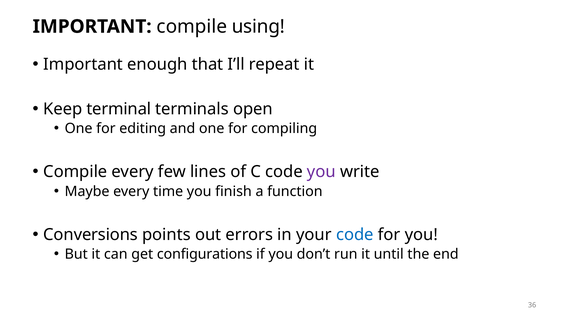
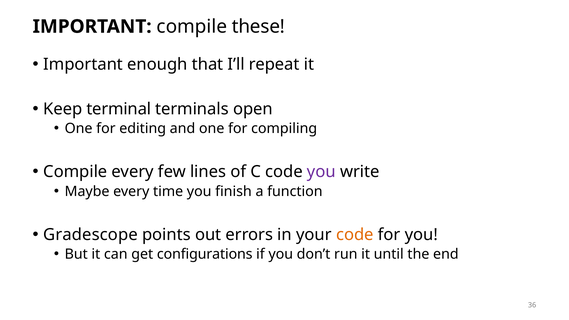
using: using -> these (258, 27)
Conversions: Conversions -> Gradescope (90, 235)
code colour: blue -> orange (355, 235)
